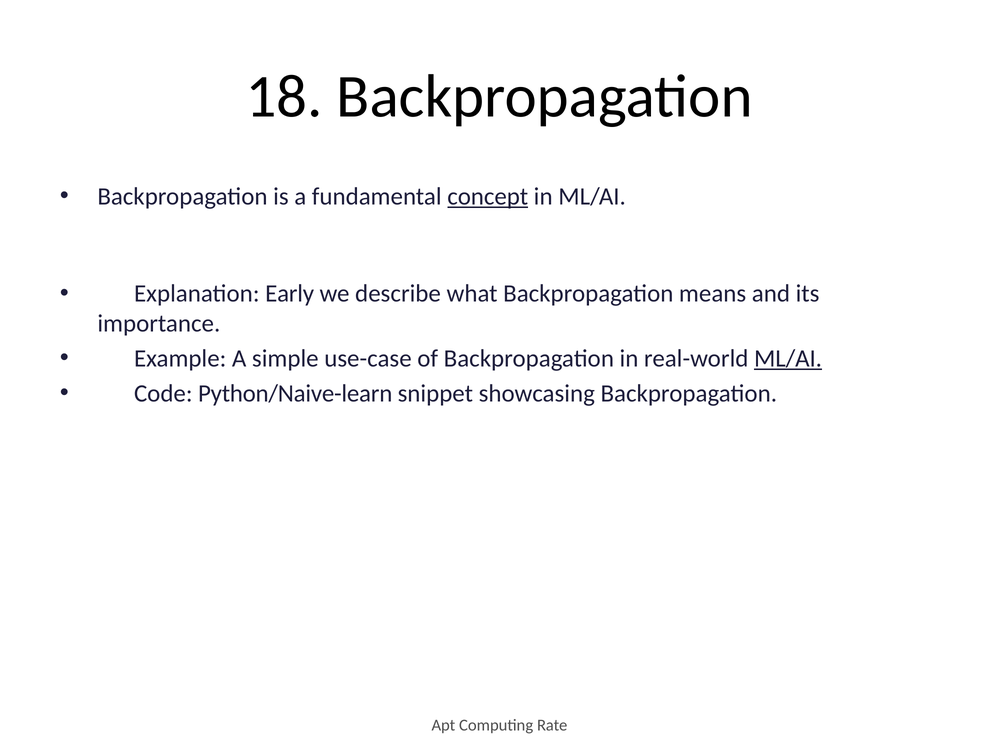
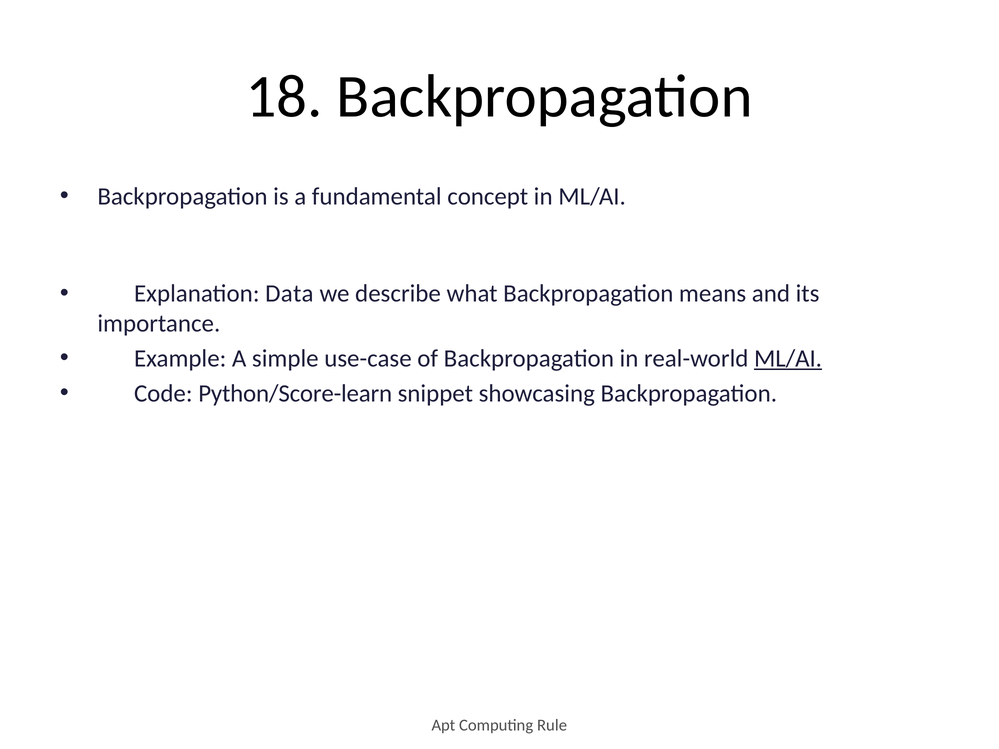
concept underline: present -> none (488, 197)
Early: Early -> Data (289, 294)
Python/Naive-learn: Python/Naive-learn -> Python/Score-learn (295, 394)
Rate: Rate -> Rule (552, 725)
